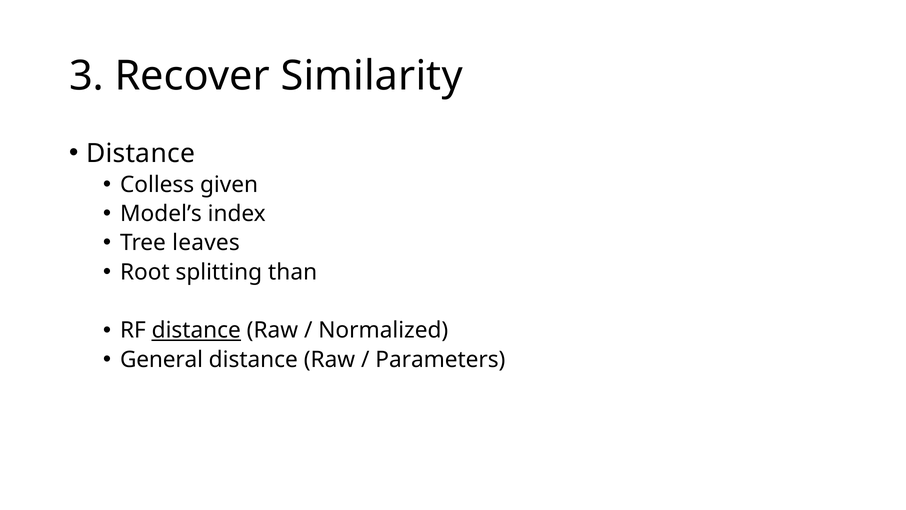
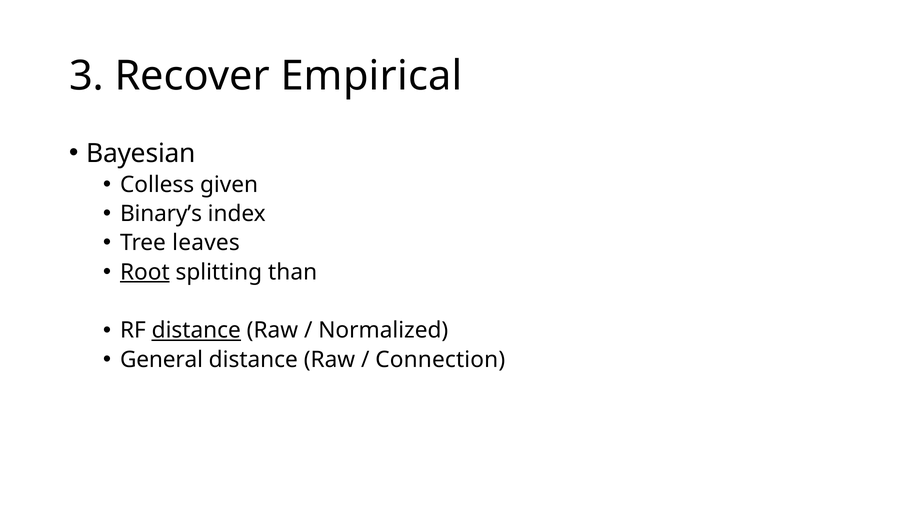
Similarity: Similarity -> Empirical (372, 76)
Distance: Distance -> Bayesian (141, 153)
Model’s: Model’s -> Binary’s (161, 214)
Root underline: none -> present (145, 272)
Parameters: Parameters -> Connection (440, 359)
